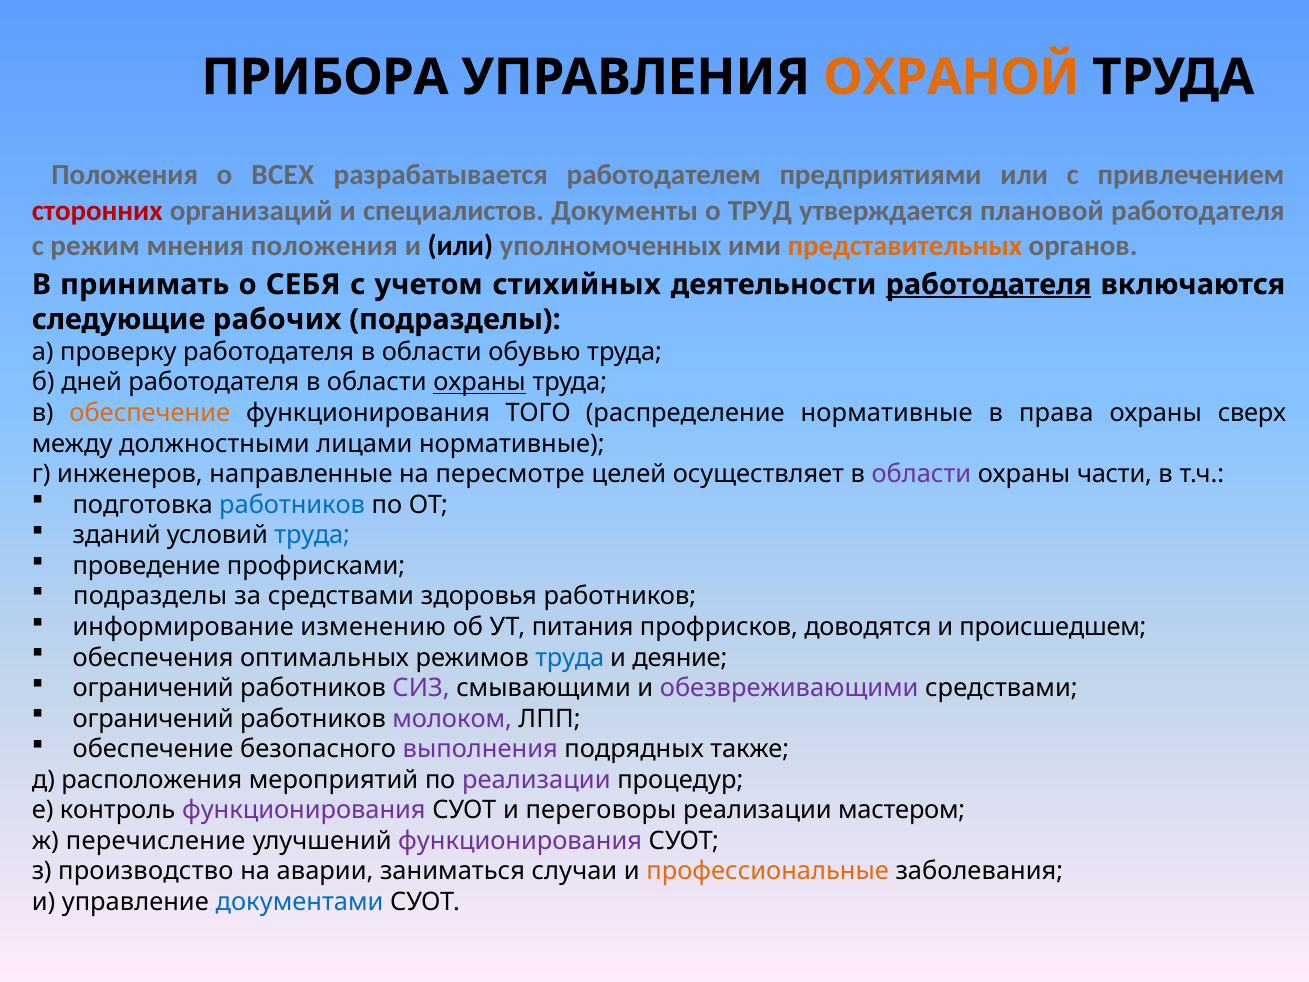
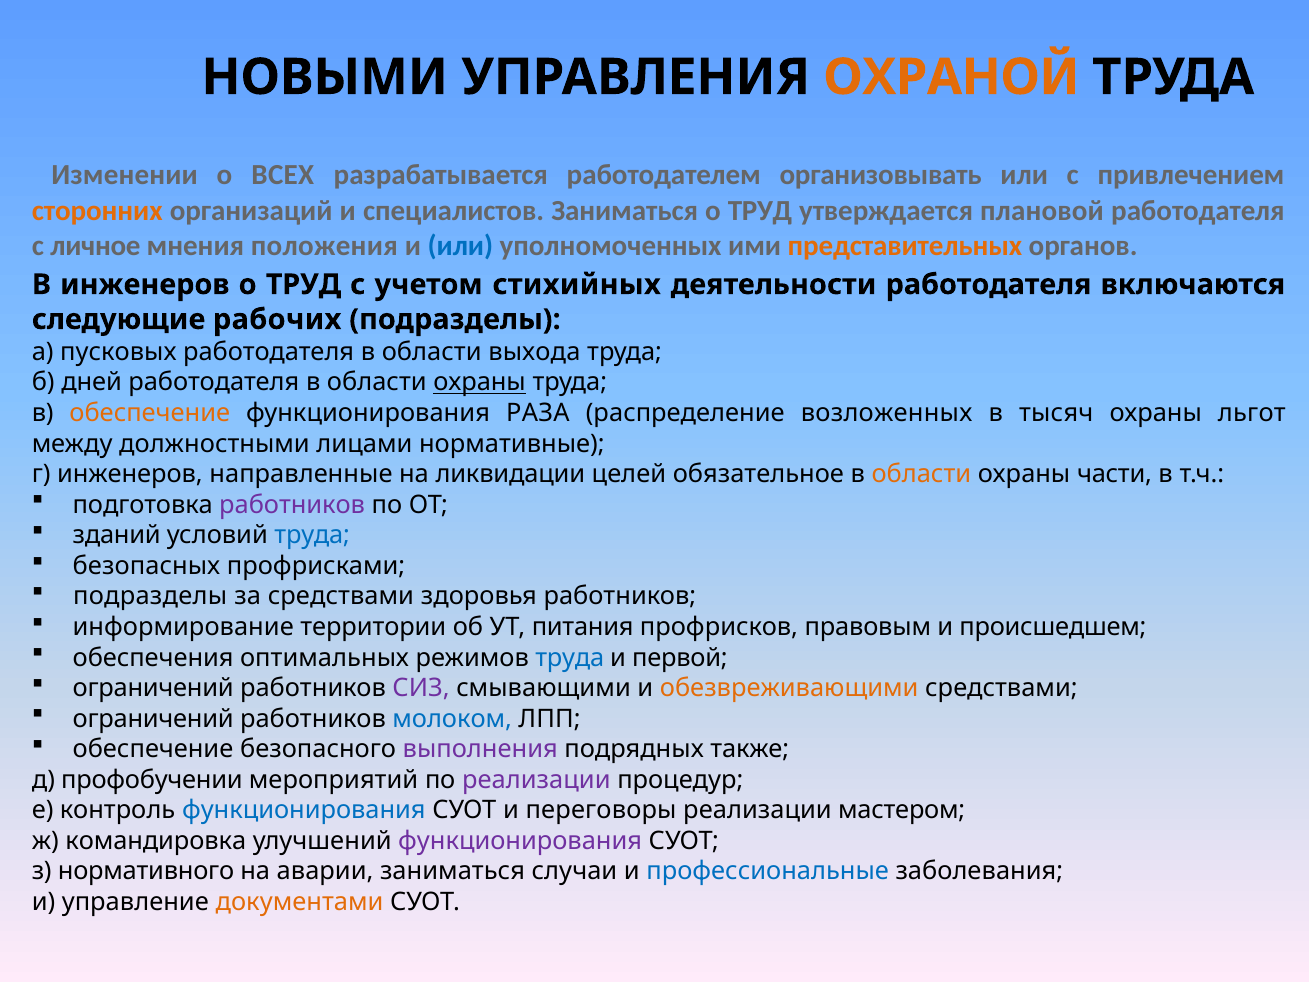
ПРИБОРА: ПРИБОРА -> НОВЫМИ (325, 77)
Положения: Положения -> Изменении (125, 175)
предприятиями: предприятиями -> организовывать (881, 175)
сторонних colour: red -> orange (97, 211)
специалистов Документы: Документы -> Заниматься (625, 211)
режим: режим -> личное (95, 246)
или colour: black -> blue (460, 246)
В принимать: принимать -> инженеров (145, 284)
СЕБЯ: СЕБЯ -> ТРУД (303, 284)
работодателя underline: present -> none (989, 284)
проверку: проверку -> пусковых (118, 352)
обувью: обувью -> выхода (534, 352)
ТОГО: ТОГО -> РАЗА (538, 413)
распределение нормативные: нормативные -> возложенных (887, 413)
права: права -> тысяч (1056, 413)
сверх: сверх -> льгот (1252, 413)
пересмотре: пересмотре -> ликвидации (510, 474)
осуществляет: осуществляет -> обязательное (758, 474)
области colour: purple -> orange (921, 474)
работников colour: blue -> purple (292, 505)
проведение: проведение -> безопасных (146, 566)
изменению: изменению -> территории (373, 627)
доводятся: доводятся -> правовым (868, 627)
деяние: деяние -> первой (680, 657)
обезвреживающими colour: purple -> orange (789, 688)
молоком colour: purple -> blue (452, 719)
расположения: расположения -> профобучении (152, 780)
функционирования colour: purple -> blue (304, 810)
перечисление: перечисление -> командировка (156, 841)
производство: производство -> нормативного (146, 871)
профессиональные colour: orange -> blue (768, 871)
документами colour: blue -> orange (300, 902)
